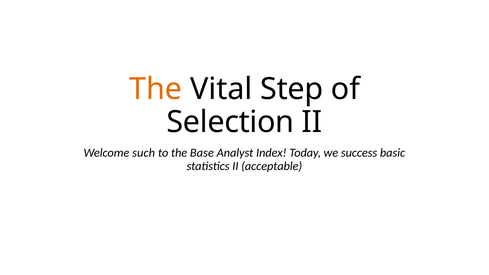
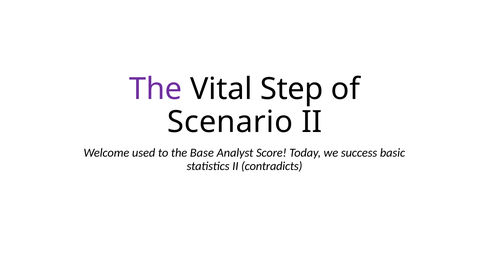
The colour: orange -> purple (156, 89)
Selection: Selection -> Scenario (230, 122)
such: such -> used (144, 153)
Index: Index -> Score (271, 153)
acceptable: acceptable -> contradicts (272, 166)
